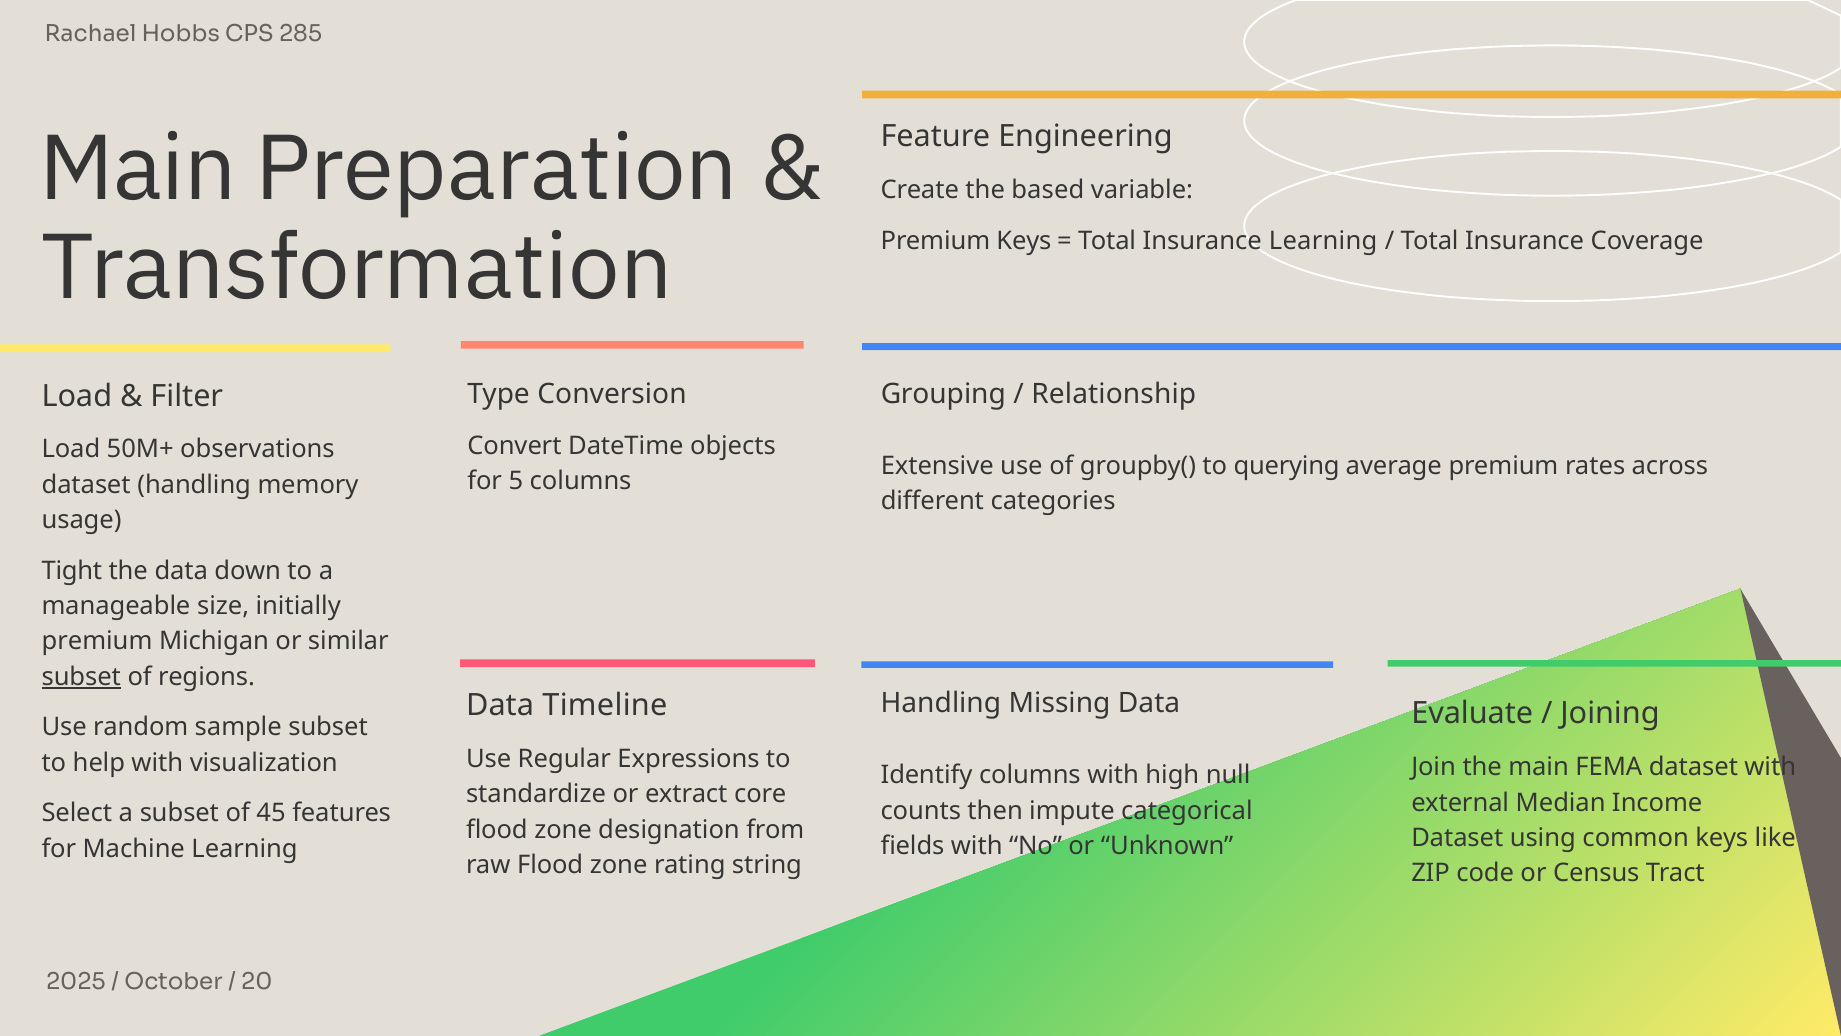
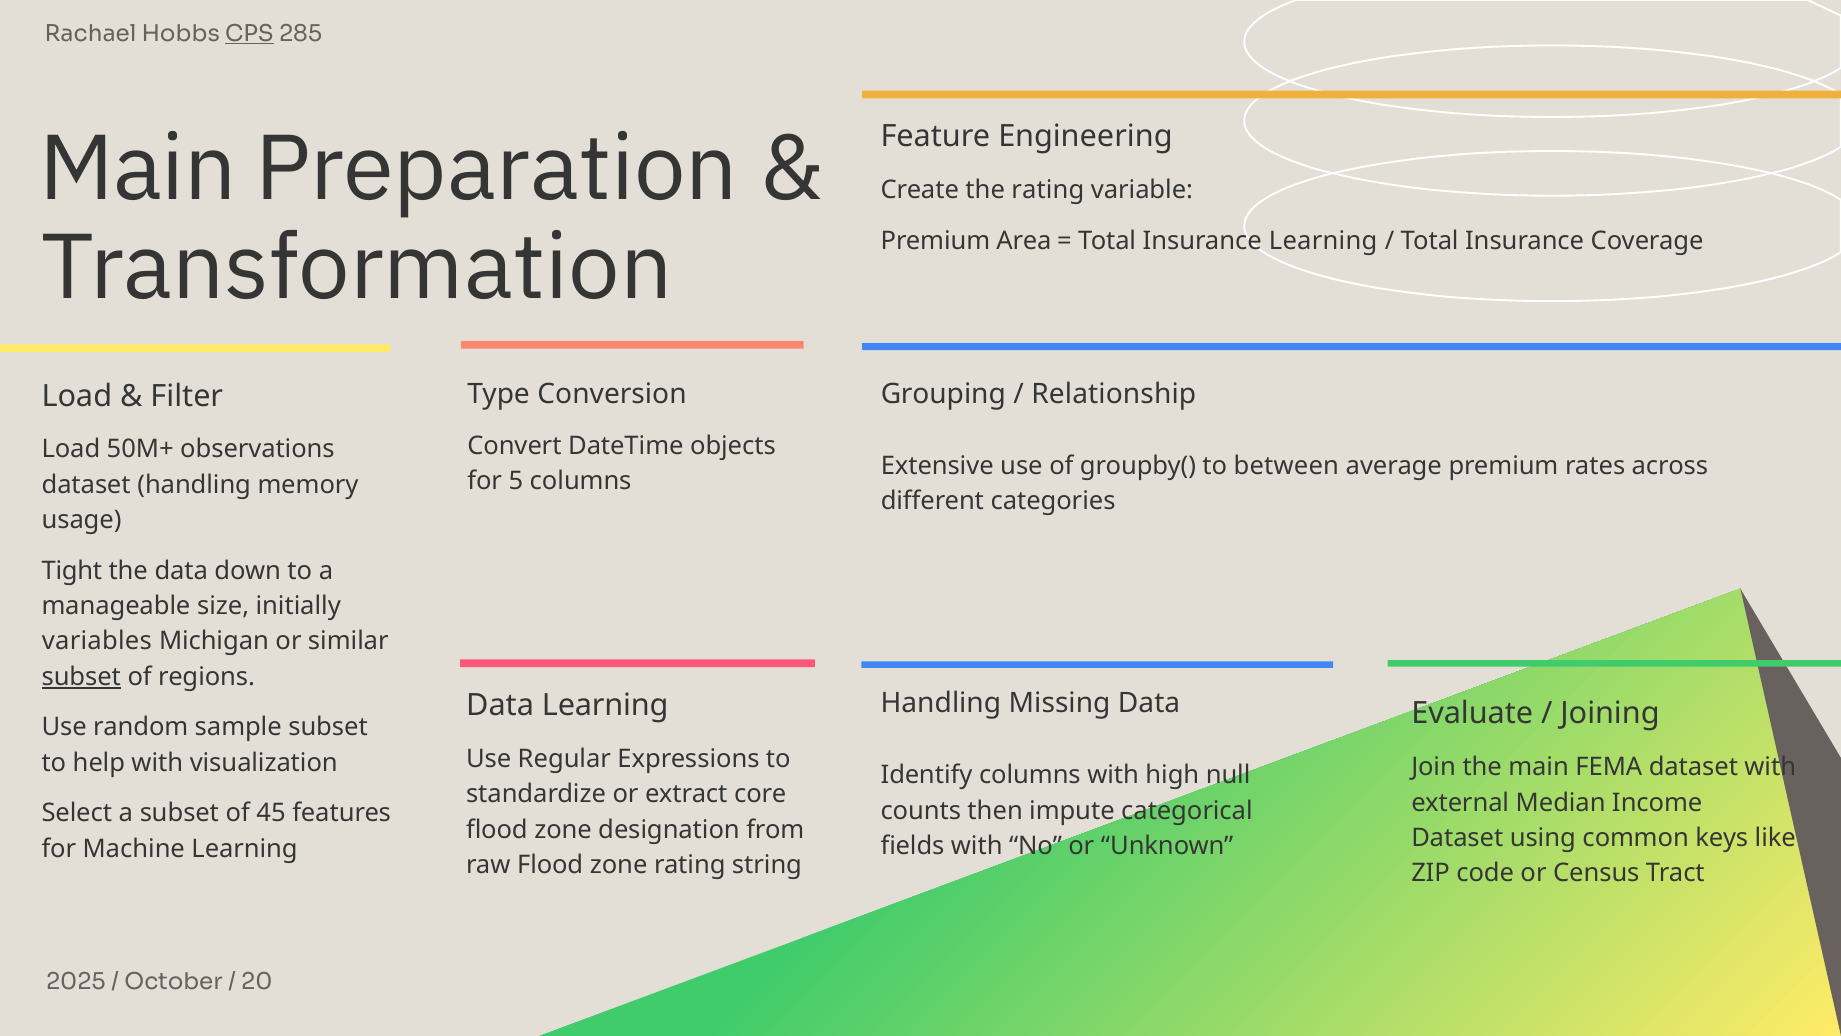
CPS underline: none -> present (249, 34)
the based: based -> rating (1048, 190)
Premium Keys: Keys -> Area (1024, 241)
querying: querying -> between (1286, 466)
premium: premium -> variables (97, 641)
Data Timeline: Timeline -> Learning (605, 705)
